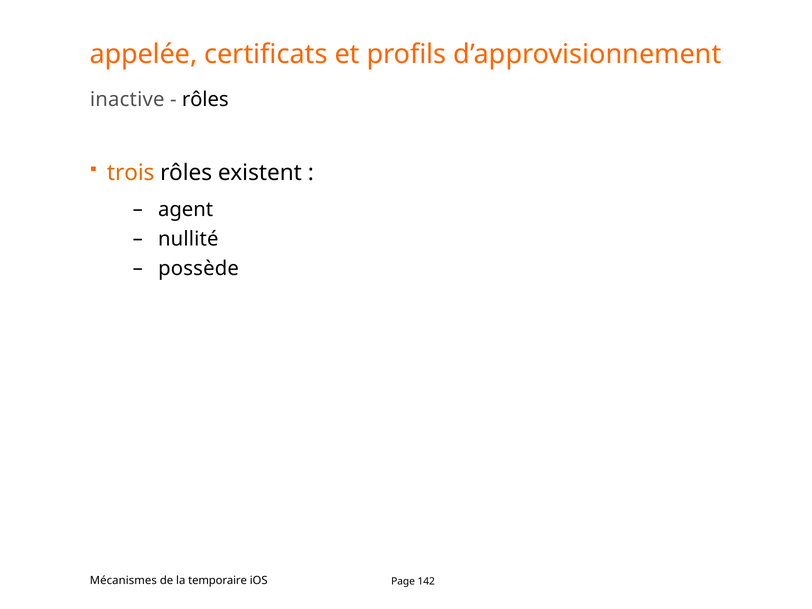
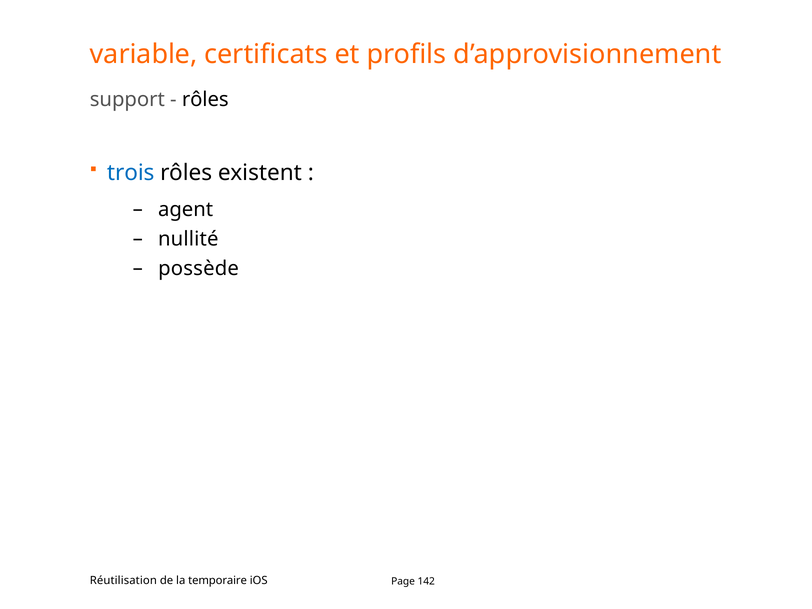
appelée: appelée -> variable (144, 54)
inactive: inactive -> support (127, 100)
trois colour: orange -> blue (131, 173)
Mécanismes: Mécanismes -> Réutilisation (123, 581)
